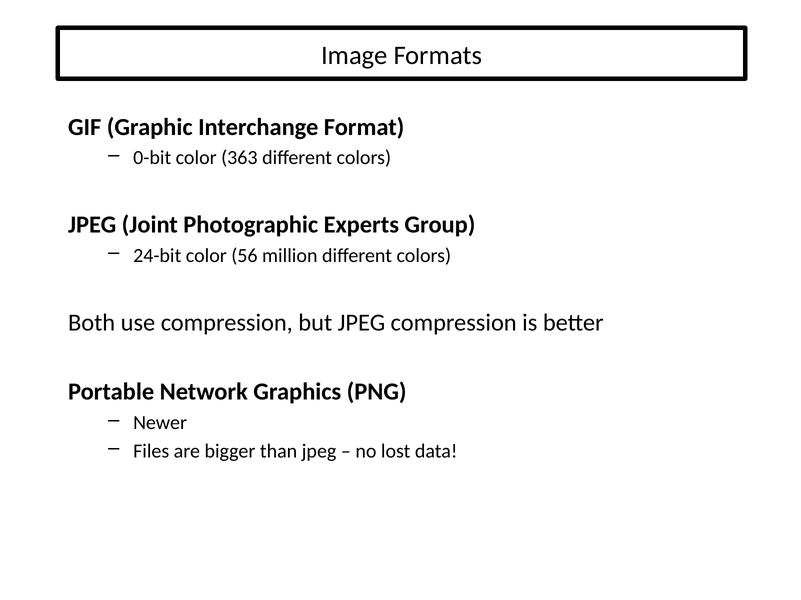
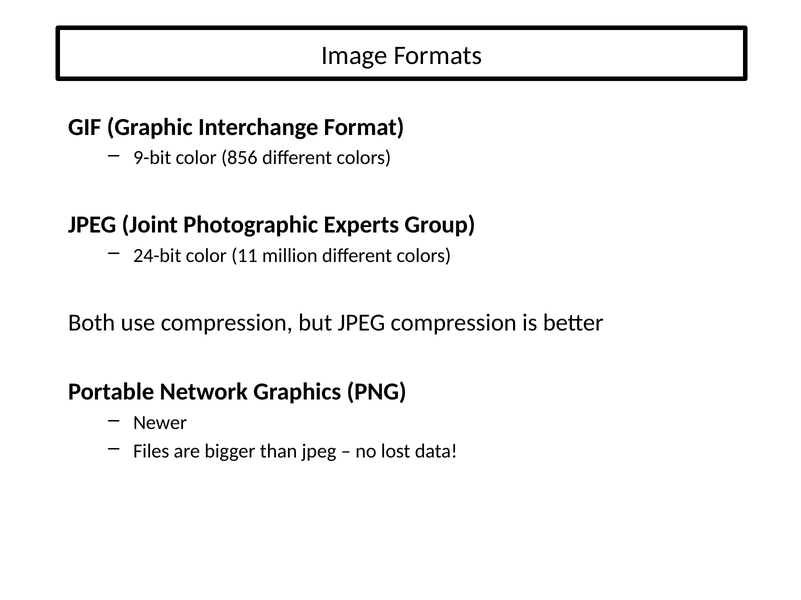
0-bit: 0-bit -> 9-bit (152, 158)
363: 363 -> 856 (239, 158)
56: 56 -> 11 (244, 256)
